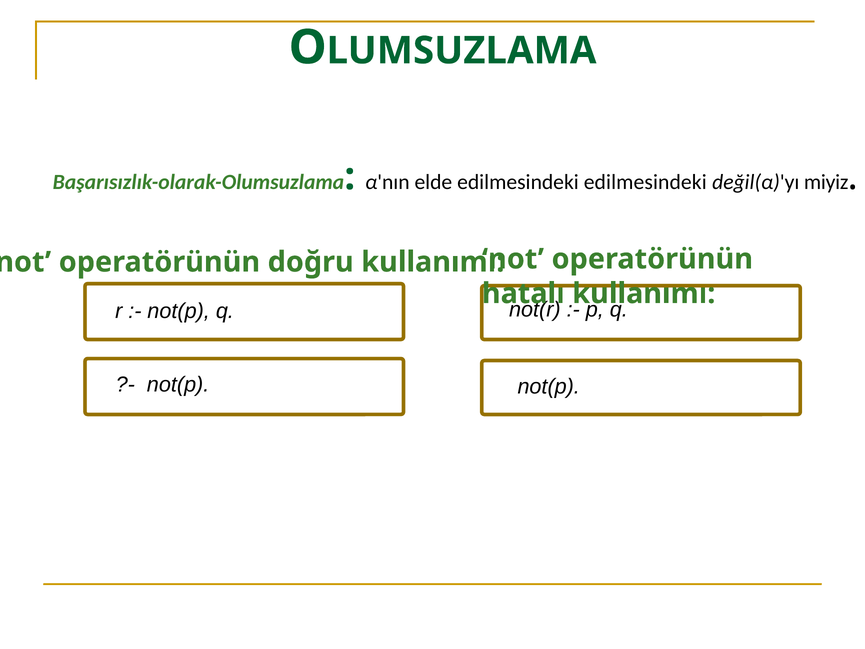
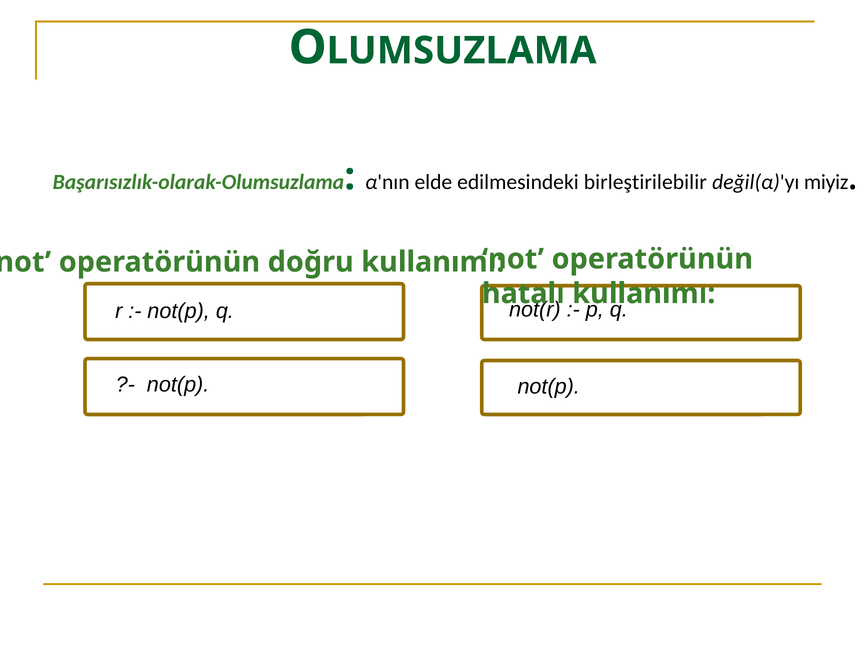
edilmesindeki edilmesindeki: edilmesindeki -> birleştirilebilir (645, 182)
